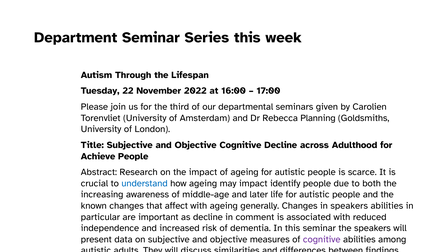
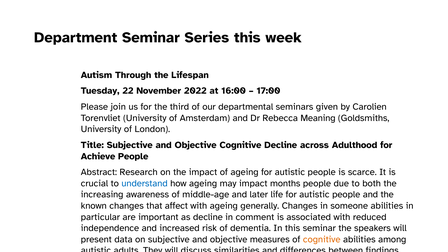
Planning: Planning -> Meaning (318, 118)
identify: identify -> months (285, 183)
in speakers: speakers -> someone (349, 206)
cognitive colour: purple -> orange (322, 239)
